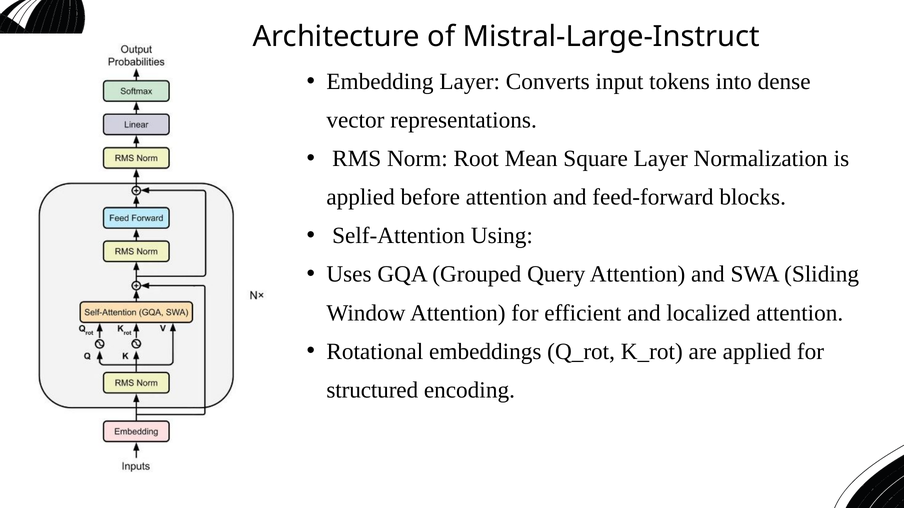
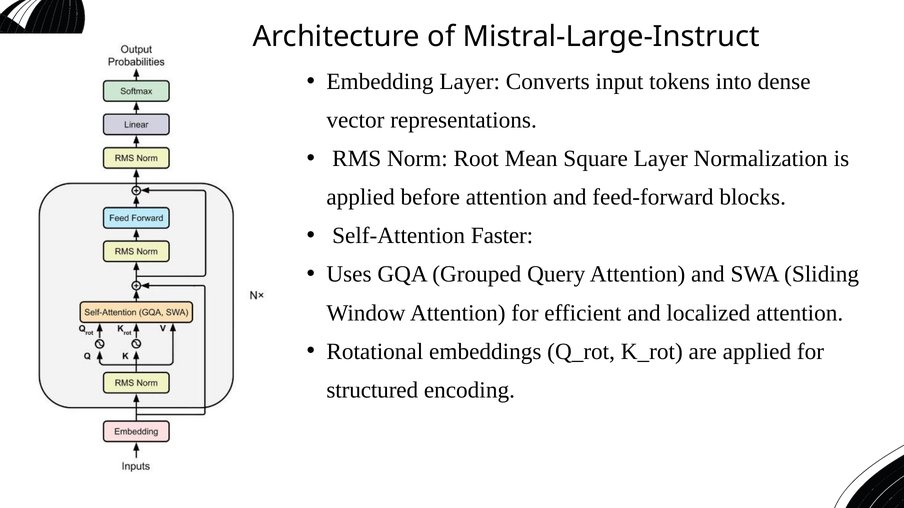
Using: Using -> Faster (502, 236)
